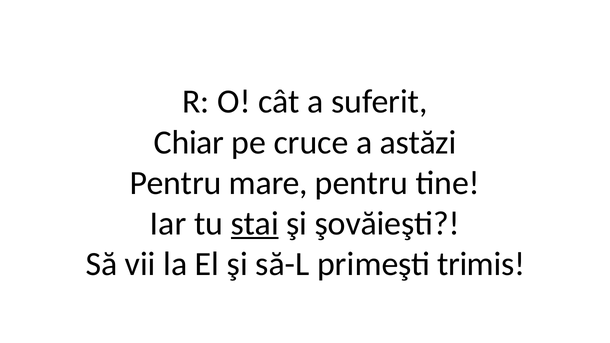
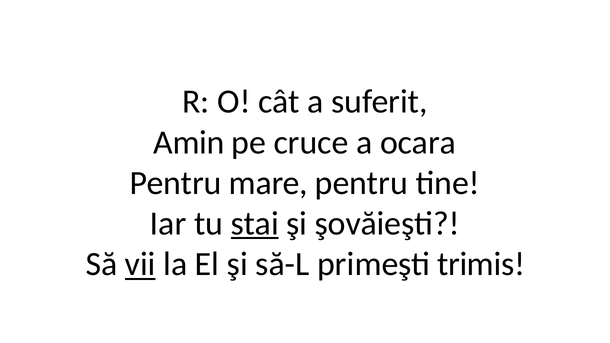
Chiar: Chiar -> Amin (189, 142)
astăzi: astăzi -> ocara (418, 142)
vii underline: none -> present (140, 264)
